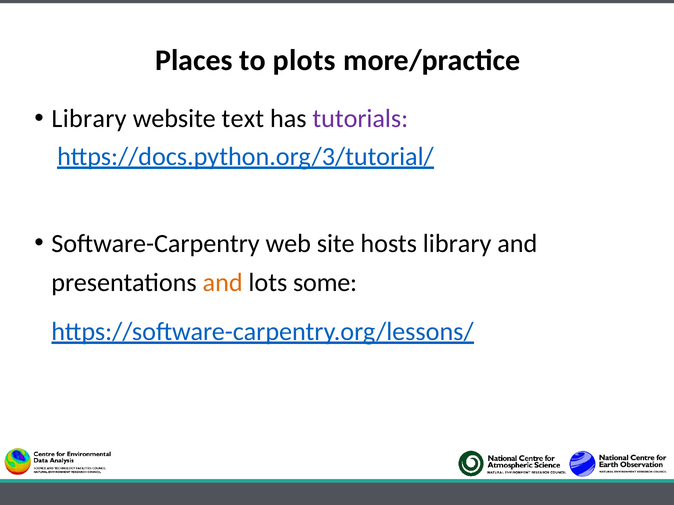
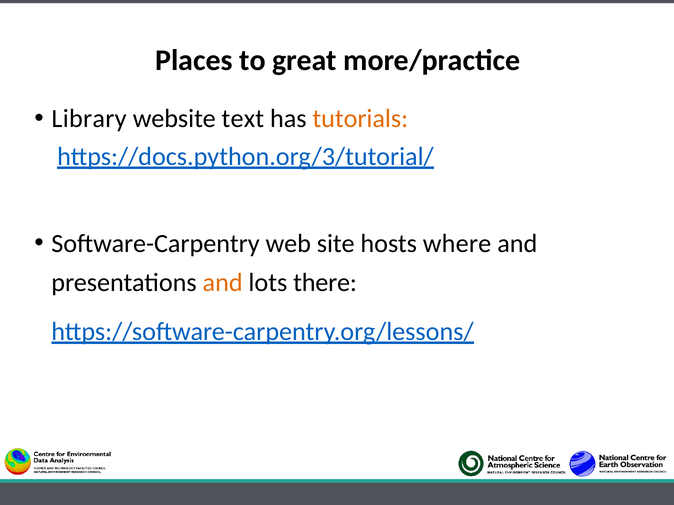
plots: plots -> great (305, 60)
tutorials colour: purple -> orange (360, 119)
hosts library: library -> where (457, 244)
some: some -> there (325, 283)
